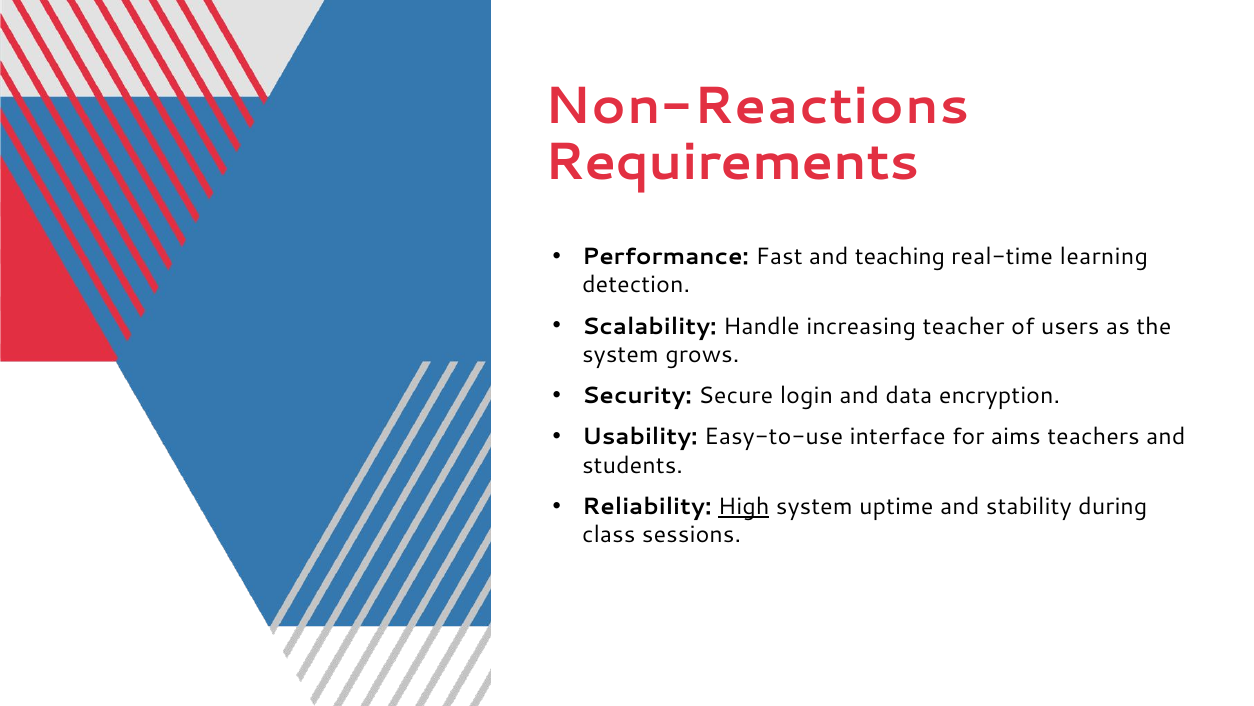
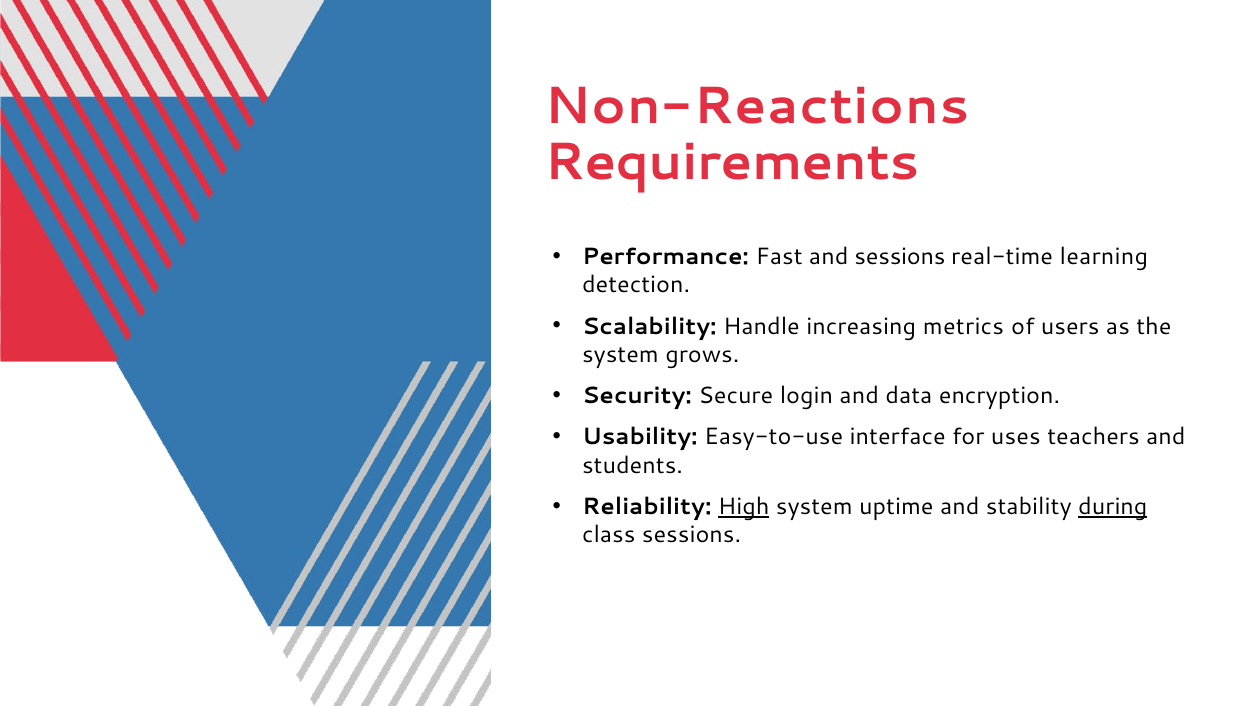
and teaching: teaching -> sessions (900, 257)
teacher: teacher -> metrics (964, 326)
aims: aims -> uses (1016, 437)
during underline: none -> present (1113, 506)
